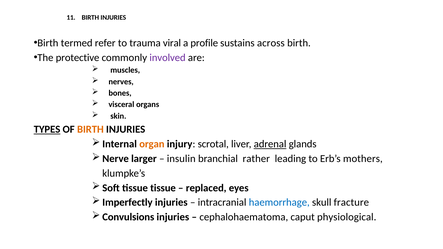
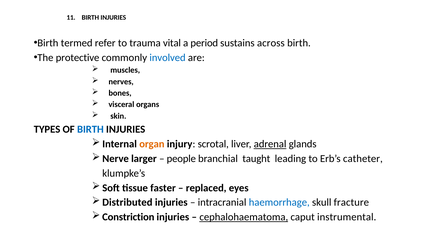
viral: viral -> vital (172, 43)
profile: profile -> period (204, 43)
involved colour: purple -> blue (168, 58)
TYPES underline: present -> none (47, 129)
BIRTH colour: orange -> blue (90, 129)
insulin: insulin -> people (181, 159)
rather: rather -> taught (256, 159)
mothers: mothers -> catheter (363, 159)
tissue tissue: tissue -> faster (163, 188)
Imperfectly: Imperfectly -> Distributed (127, 203)
Convulsions: Convulsions -> Constriction (128, 217)
cephalohaematoma underline: none -> present (244, 217)
physiological: physiological -> instrumental (347, 217)
